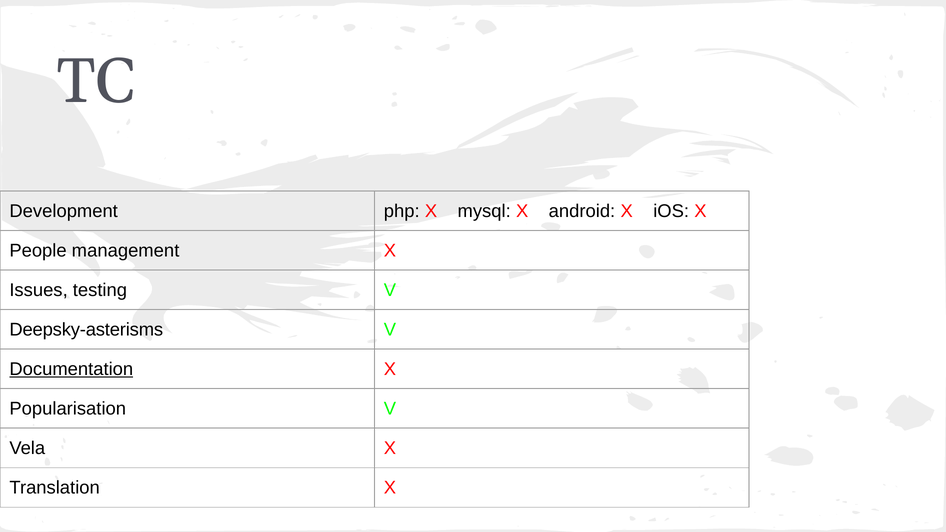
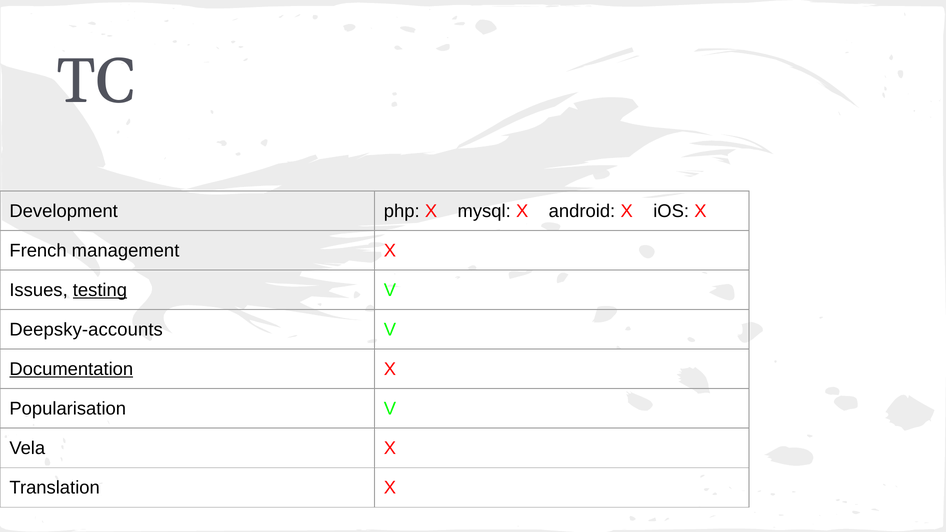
People: People -> French (38, 251)
testing underline: none -> present (100, 290)
Deepsky-asterisms: Deepsky-asterisms -> Deepsky-accounts (86, 330)
